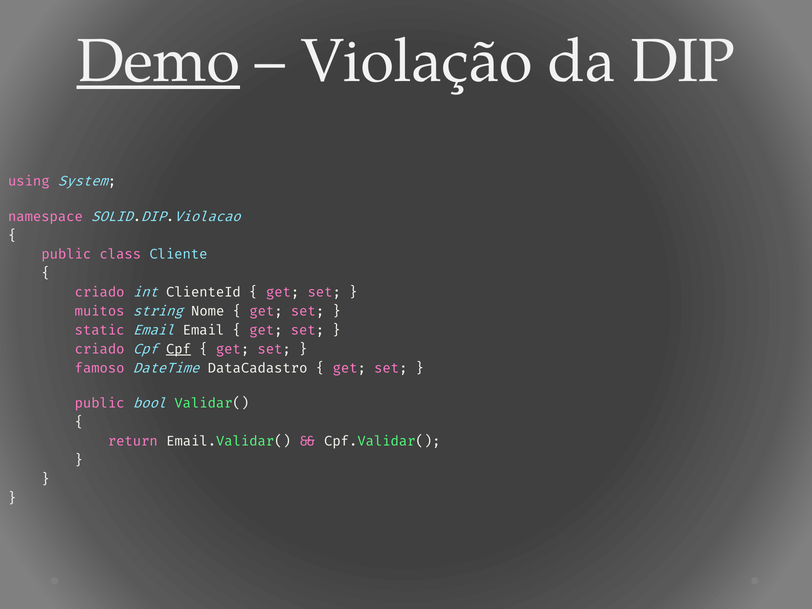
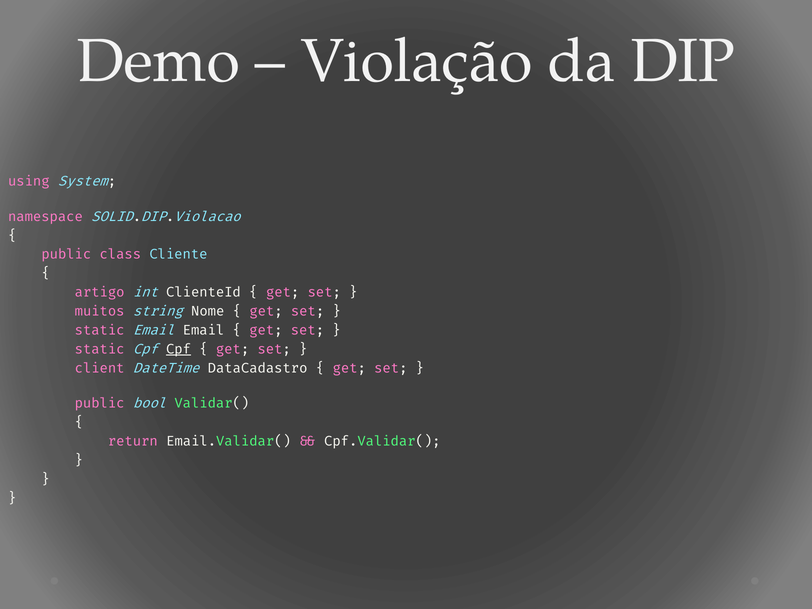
Demo underline: present -> none (158, 61)
criado: criado -> artigo (100, 292)
criado: criado -> static (100, 349)
famoso: famoso -> client (100, 368)
